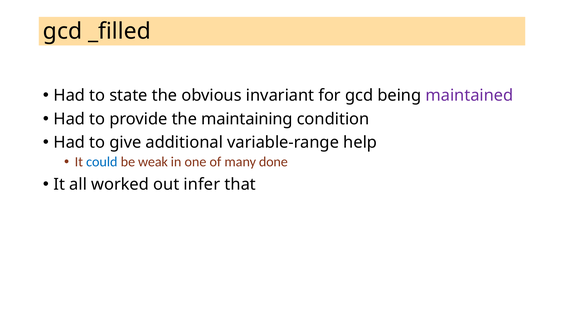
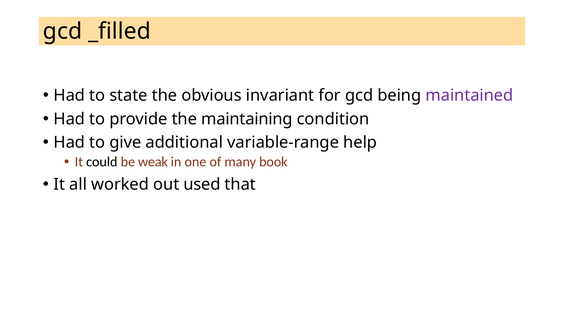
could colour: blue -> black (102, 162)
done: done -> book (273, 162)
infer: infer -> used (202, 184)
